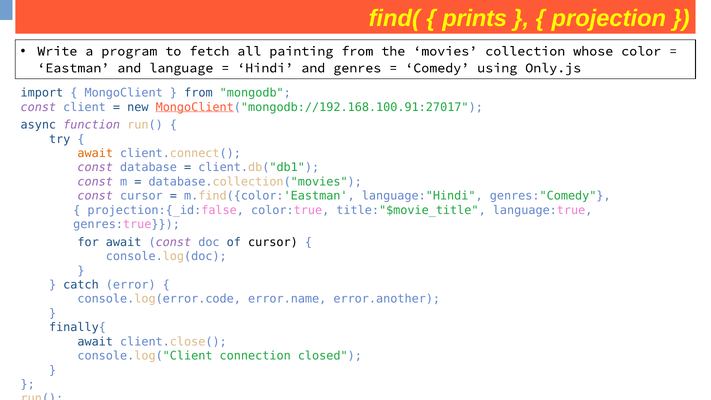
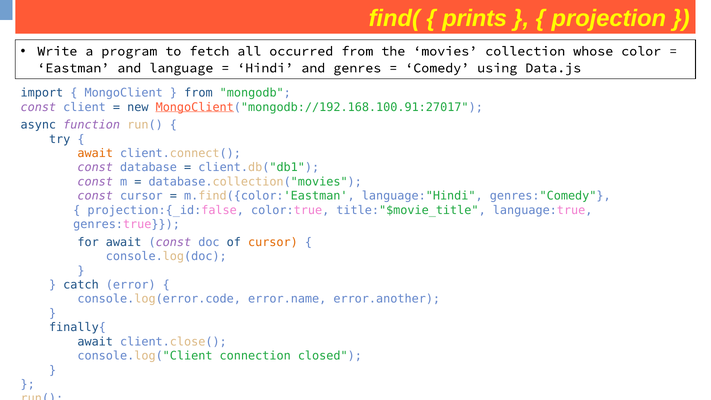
painting: painting -> occurred (301, 51)
Only.js: Only.js -> Data.js (553, 68)
cursor colour: black -> orange (273, 242)
